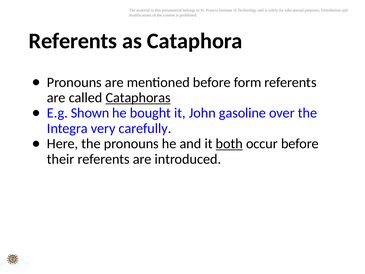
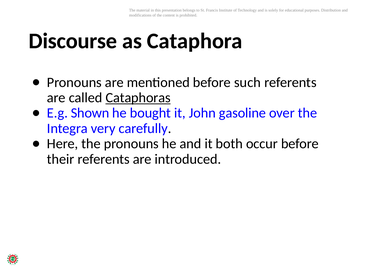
Referents: Referents -> Discourse (73, 41)
form: form -> such (247, 82)
both underline: present -> none (229, 144)
